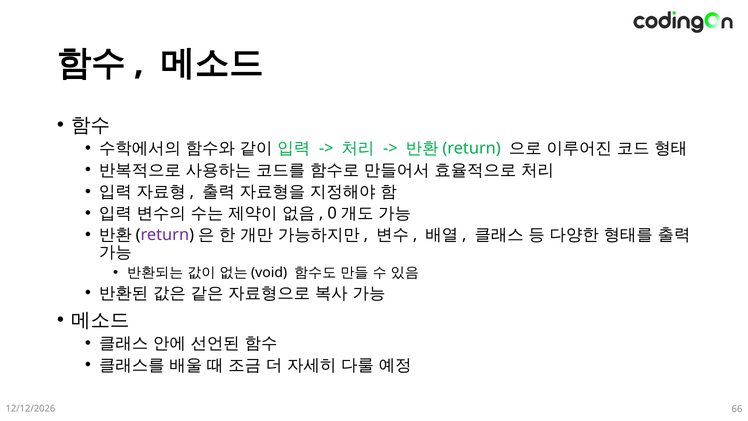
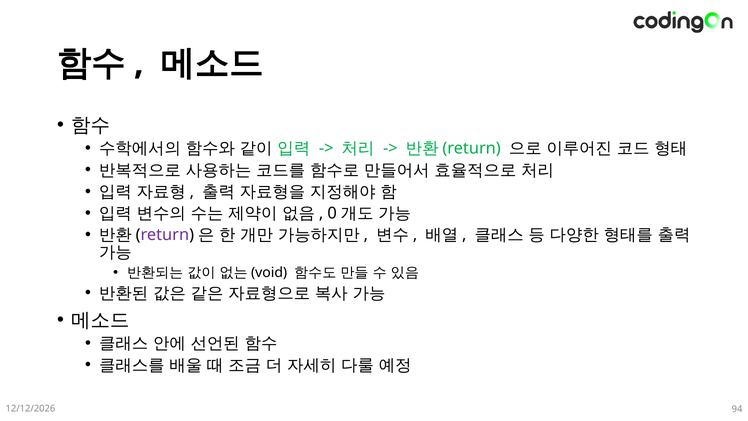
66: 66 -> 94 (737, 409)
